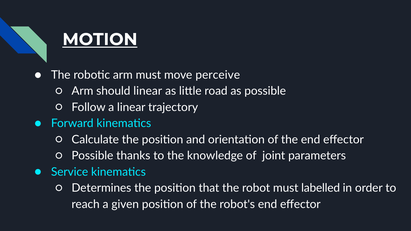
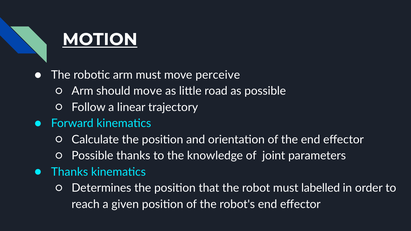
should linear: linear -> move (148, 91)
Service: Service -> Thanks (70, 172)
